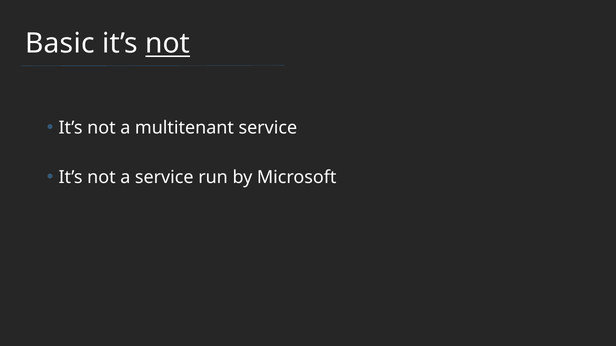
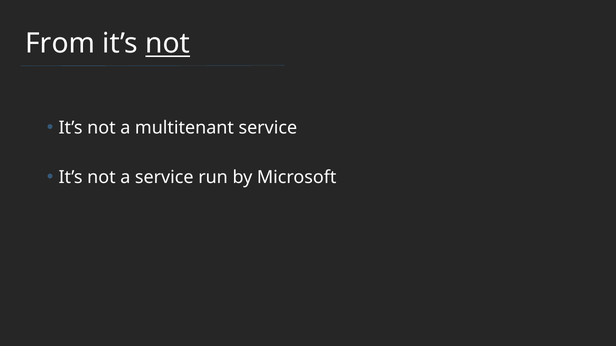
Basic: Basic -> From (60, 43)
